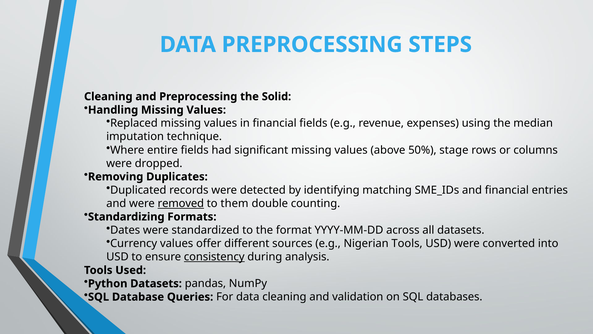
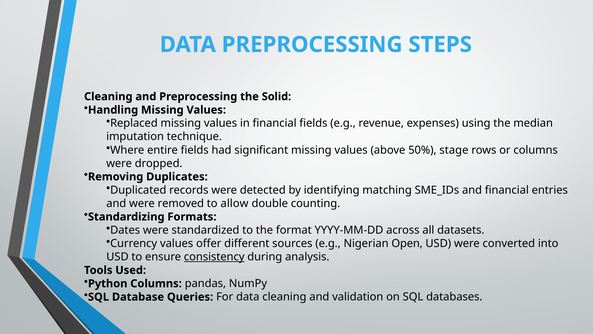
removed underline: present -> none (181, 203)
them: them -> allow (235, 203)
Nigerian Tools: Tools -> Open (407, 243)
Python Datasets: Datasets -> Columns (156, 283)
